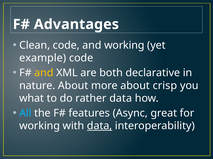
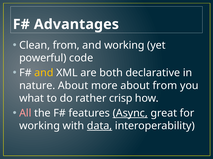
Clean code: code -> from (66, 45)
example: example -> powerful (43, 58)
about crisp: crisp -> from (165, 86)
rather data: data -> crisp (121, 99)
All colour: light blue -> pink (25, 114)
Async underline: none -> present (130, 114)
